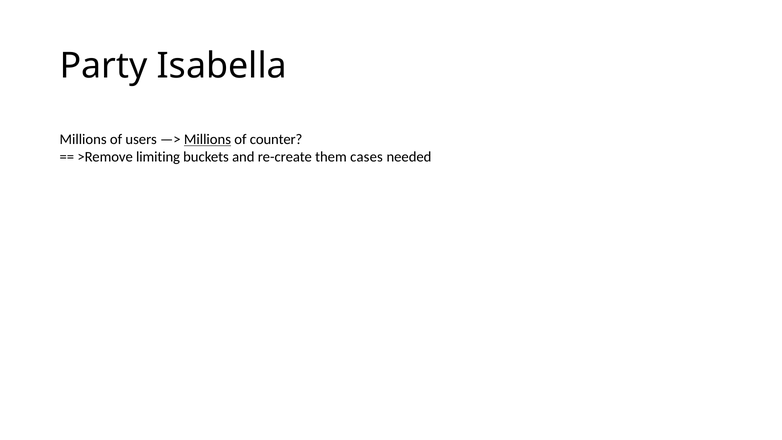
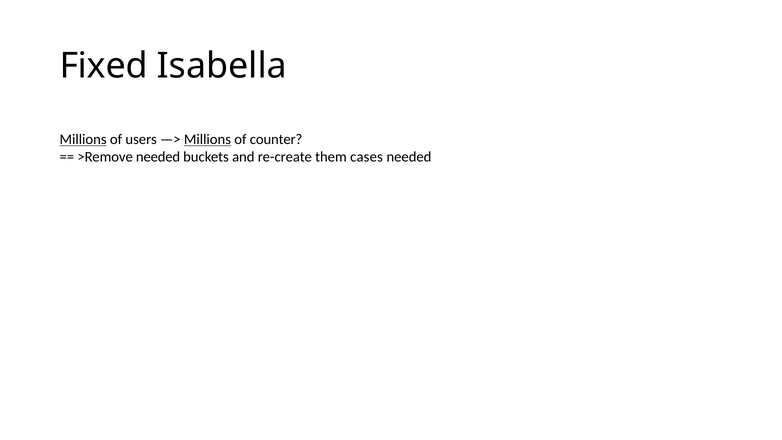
Party: Party -> Fixed (104, 66)
Millions underline: none -> present (83, 139)
>Remove limiting: limiting -> needed (158, 157)
